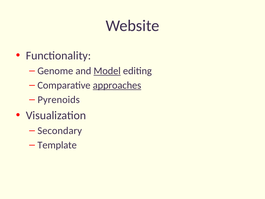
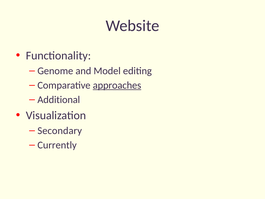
Model underline: present -> none (107, 71)
Pyrenoids: Pyrenoids -> Additional (59, 100)
Template: Template -> Currently (57, 145)
